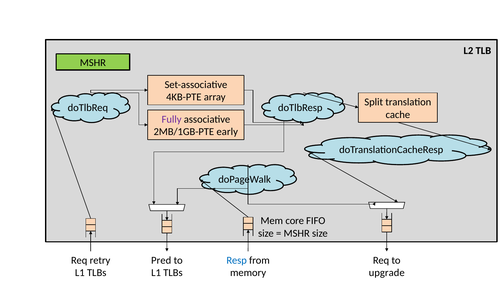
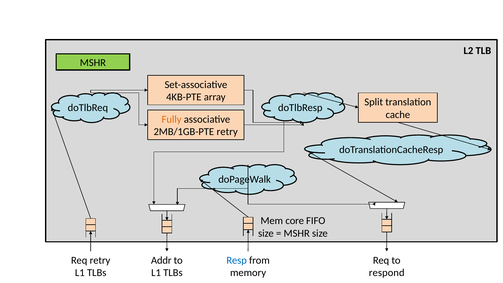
Fully colour: purple -> orange (172, 119)
2MB/1GB-PTE early: early -> retry (227, 132)
Pred: Pred -> Addr (161, 260)
upgrade: upgrade -> respond (387, 273)
